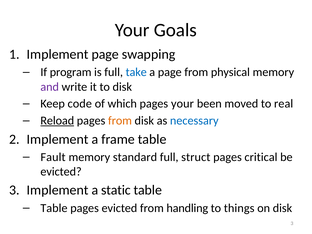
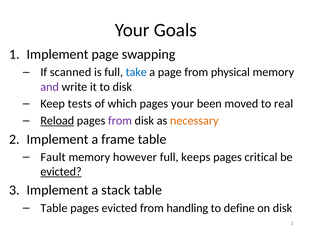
program: program -> scanned (71, 72)
code: code -> tests (80, 104)
from colour: orange -> purple (120, 121)
necessary colour: blue -> orange (194, 121)
standard: standard -> however (135, 157)
struct: struct -> keeps (196, 157)
evicted underline: none -> present (61, 172)
static: static -> stack (116, 190)
things: things -> define (239, 208)
